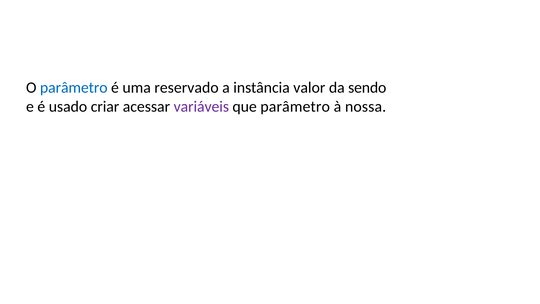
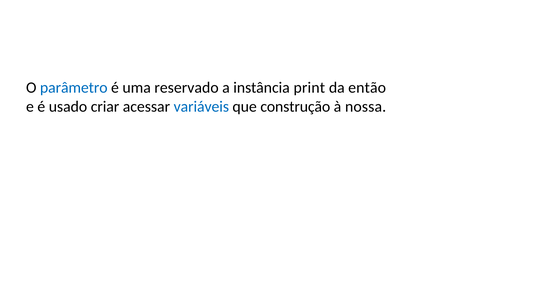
valor: valor -> print (309, 88)
sendo: sendo -> então (367, 88)
variáveis colour: purple -> blue (201, 107)
que parâmetro: parâmetro -> construção (295, 107)
